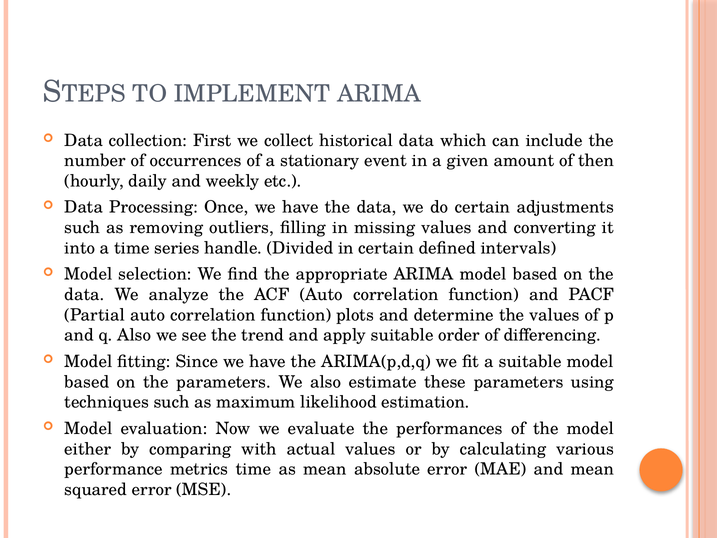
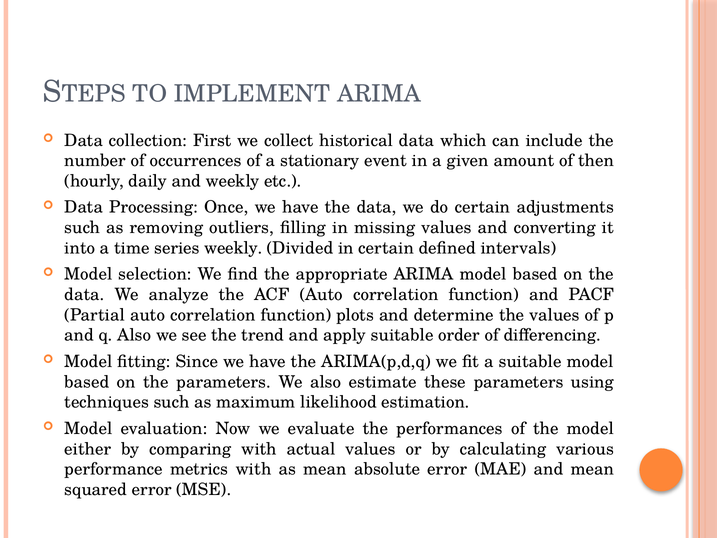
series handle: handle -> weekly (233, 248)
metrics time: time -> with (253, 469)
